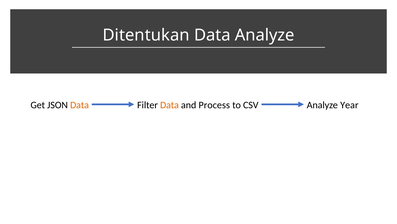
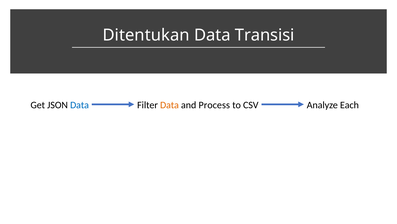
Data Analyze: Analyze -> Transisi (265, 35)
Data colour: orange -> blue (80, 105)
Year: Year -> Each (349, 105)
